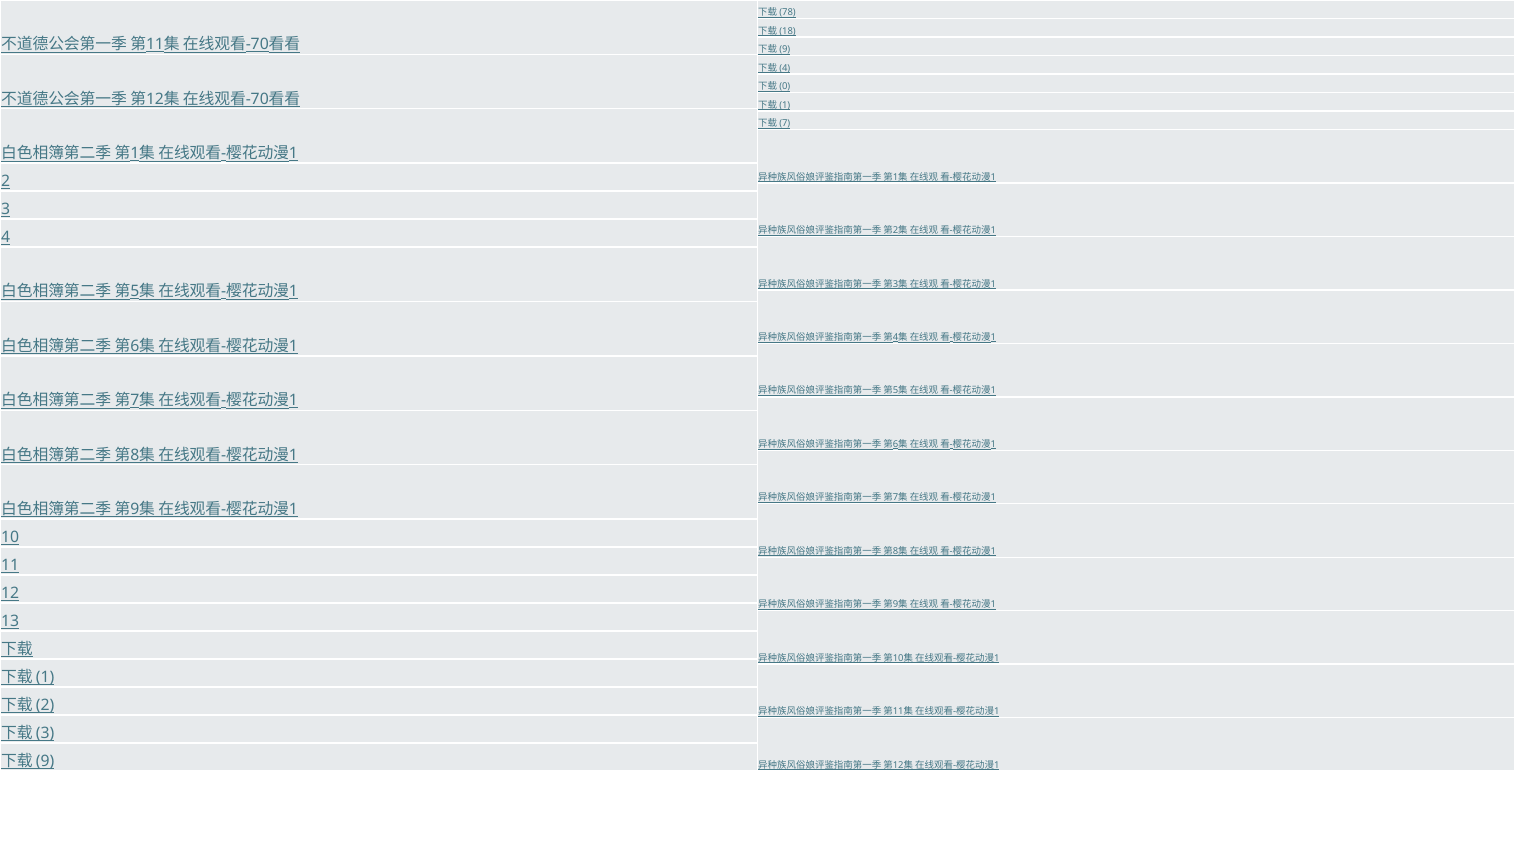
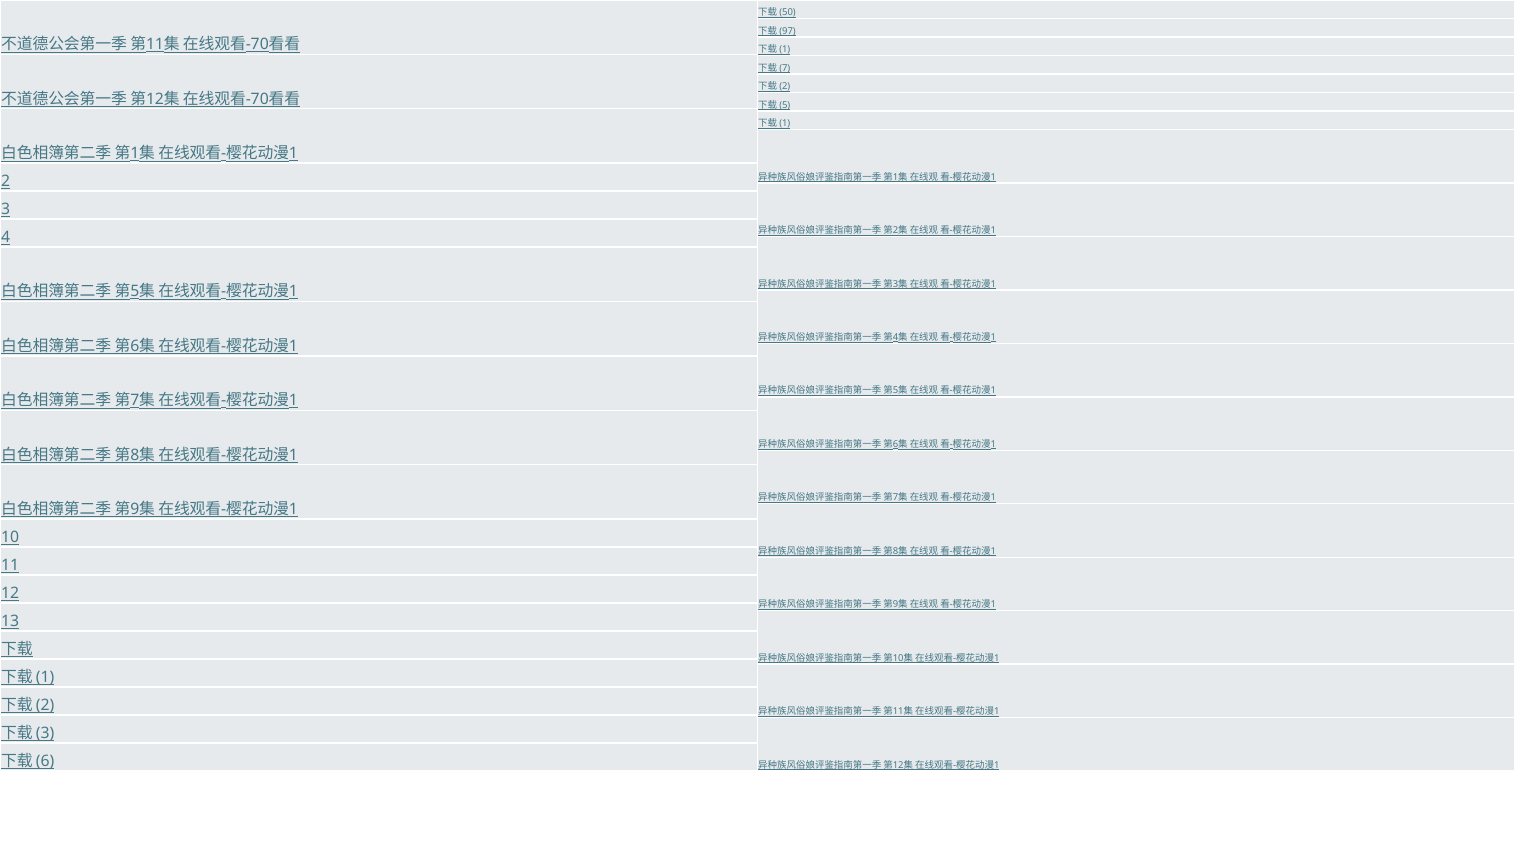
78: 78 -> 50 (788, 13)
18: 18 -> 97 (788, 31)
9: 9 -> 1 (785, 50)
4: 4 -> 7 (785, 68)
0: 0 -> 2 (785, 87)
1: 1 -> 5 (785, 105)
7: 7 -> 1 (785, 124)
9: 9 -> 6 (45, 761)
